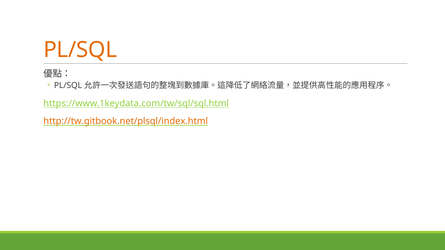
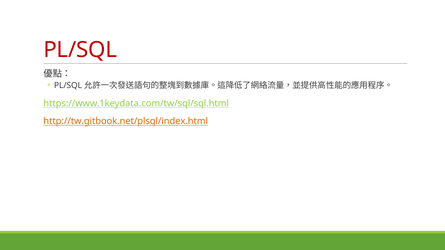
PL/SQL colour: orange -> red (80, 50)
